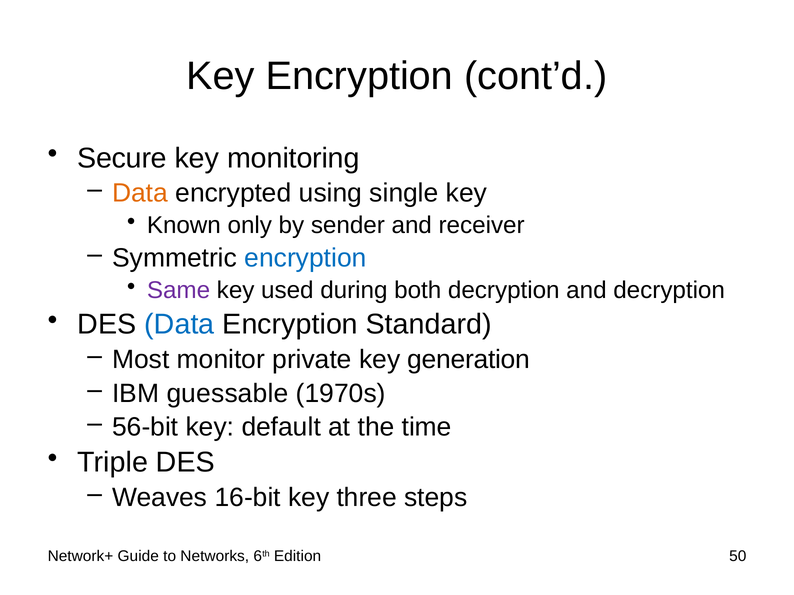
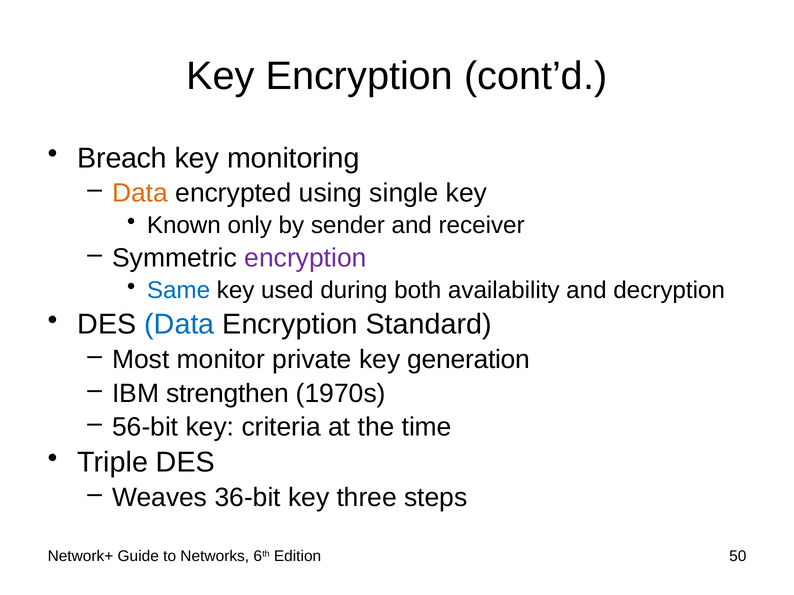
Secure: Secure -> Breach (122, 158)
encryption colour: blue -> purple (305, 258)
Same colour: purple -> blue (179, 290)
both decryption: decryption -> availability (504, 290)
guessable: guessable -> strengthen (228, 394)
default: default -> criteria (281, 427)
16-bit: 16-bit -> 36-bit (248, 498)
